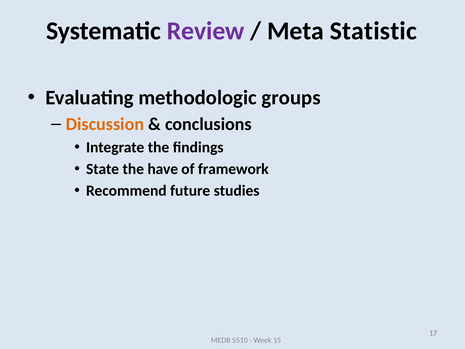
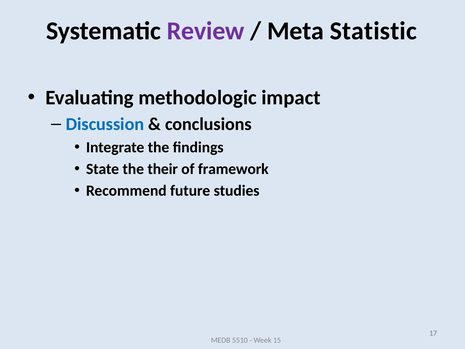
groups: groups -> impact (291, 98)
Discussion colour: orange -> blue (105, 124)
have: have -> their (163, 169)
